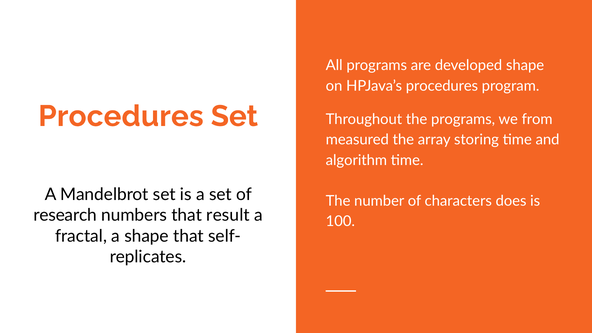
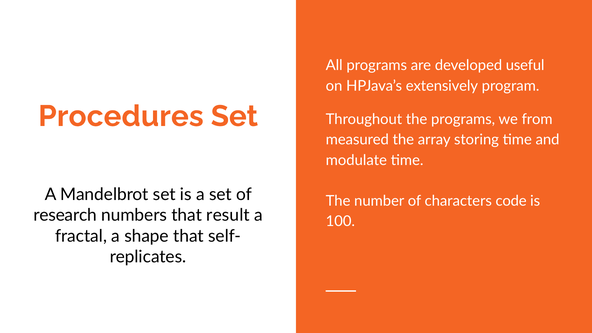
developed shape: shape -> useful (525, 65)
HPJava’s procedures: procedures -> extensively (442, 86)
algorithm: algorithm -> modulate (356, 160)
does: does -> code (511, 201)
